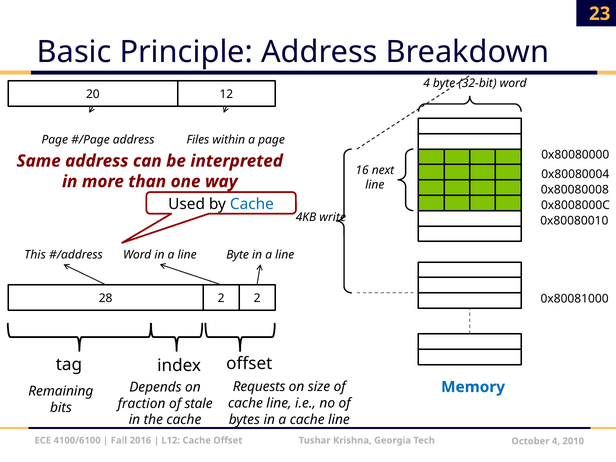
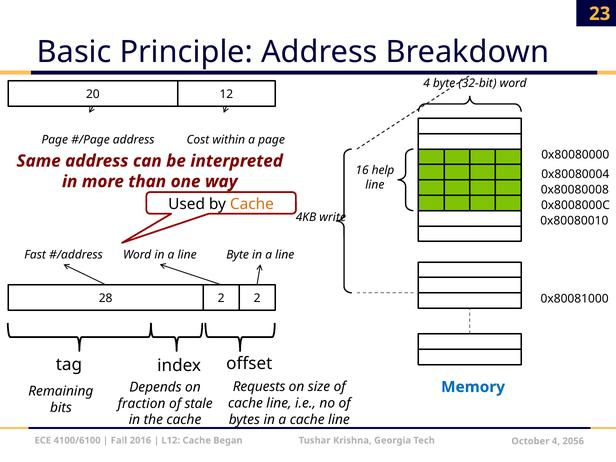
Files: Files -> Cost (198, 140)
next: next -> help (383, 170)
Cache colour: blue -> orange (252, 204)
This: This -> Fast (35, 255)
Cache Offset: Offset -> Began (228, 440)
2010: 2010 -> 2056 (573, 441)
